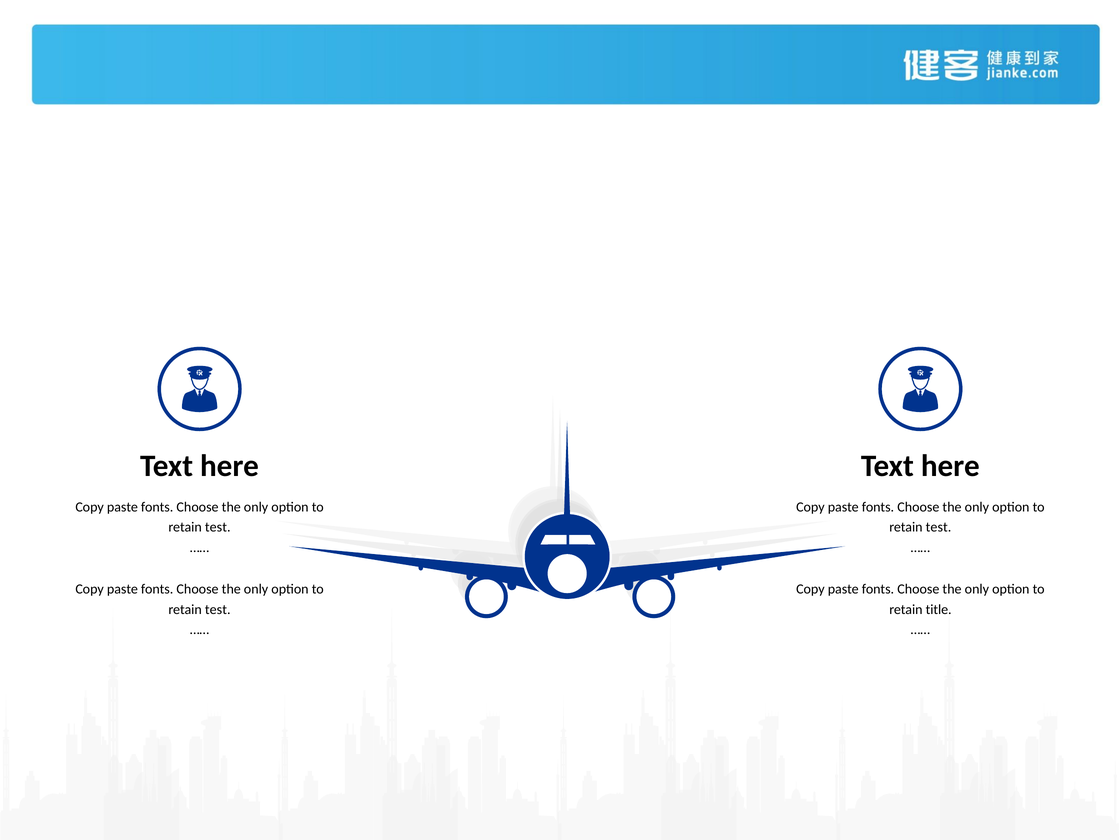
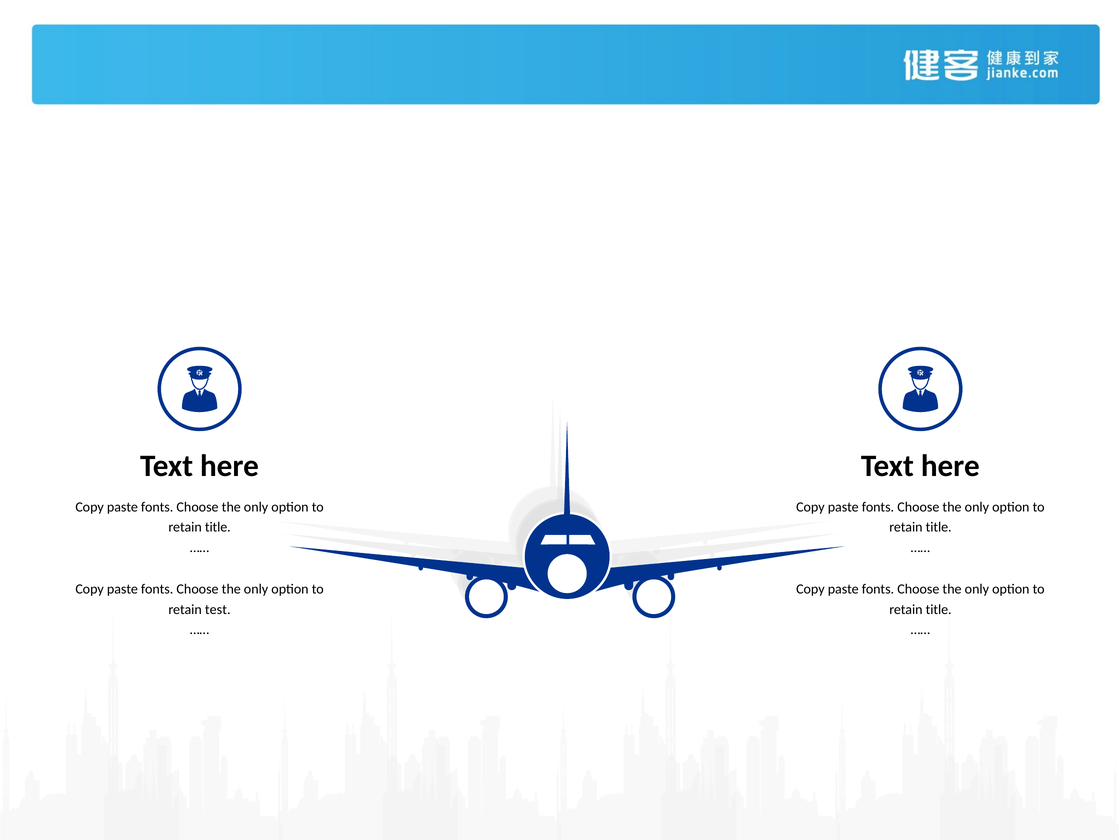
test: test -> title (218, 527)
test: test -> title (939, 527)
